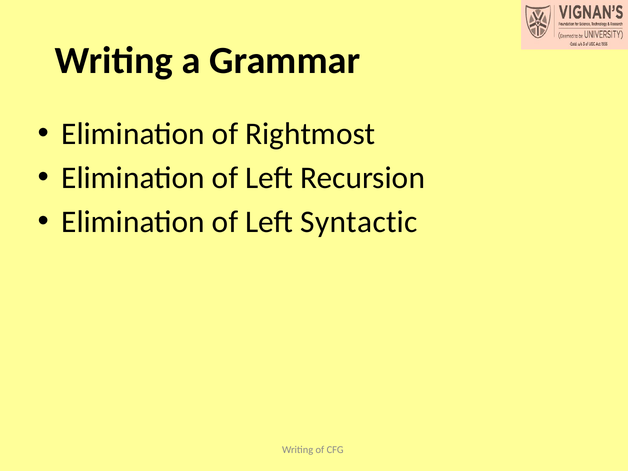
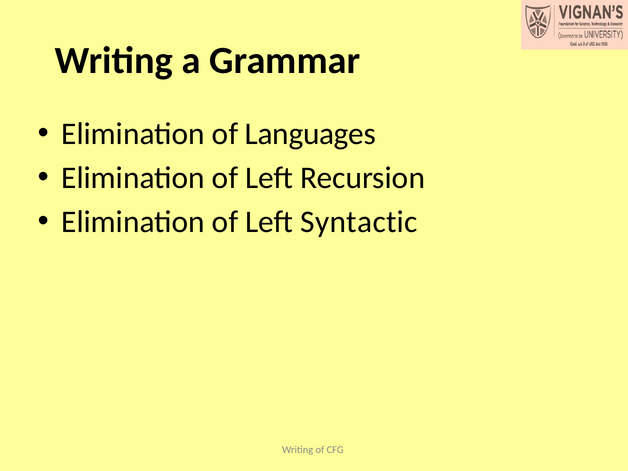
Rightmost: Rightmost -> Languages (310, 134)
